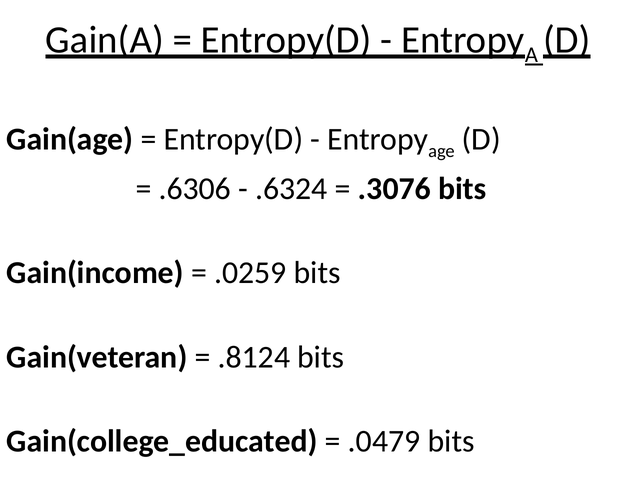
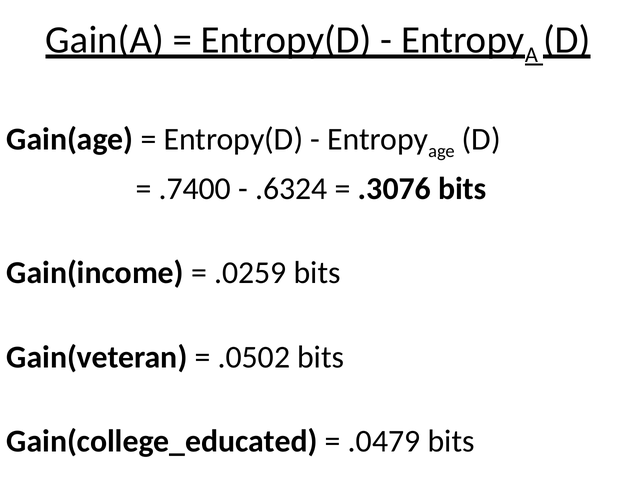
.6306: .6306 -> .7400 (195, 189)
.8124: .8124 -> .0502 (254, 357)
